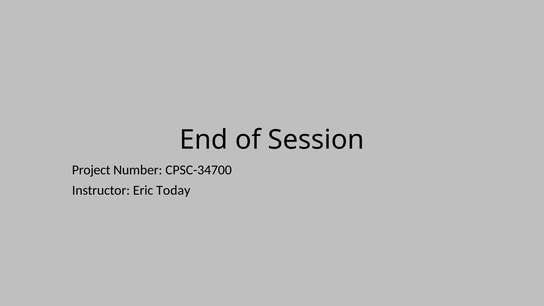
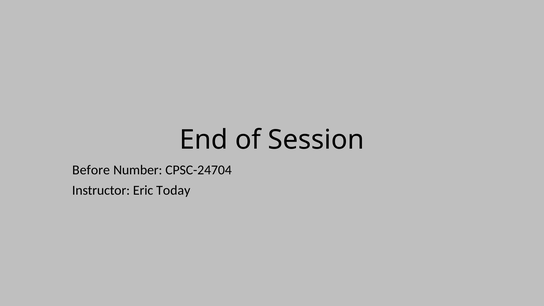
Project: Project -> Before (91, 170)
CPSC-34700: CPSC-34700 -> CPSC-24704 (199, 170)
